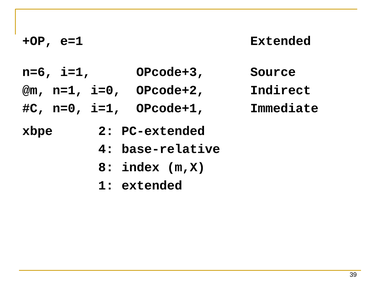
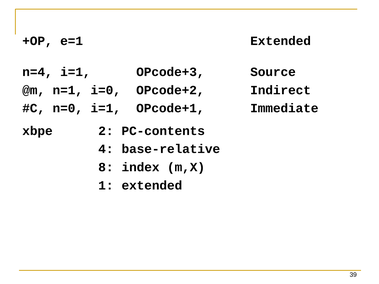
n=6: n=6 -> n=4 (37, 72)
PC-extended: PC-extended -> PC-contents (163, 131)
